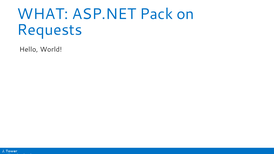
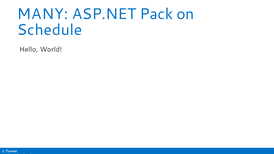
WHAT: WHAT -> MANY (43, 14)
Requests: Requests -> Schedule (50, 30)
